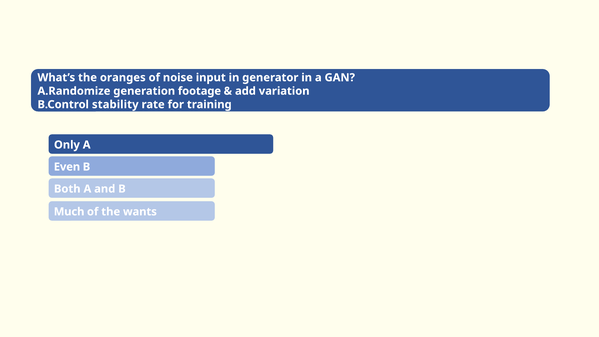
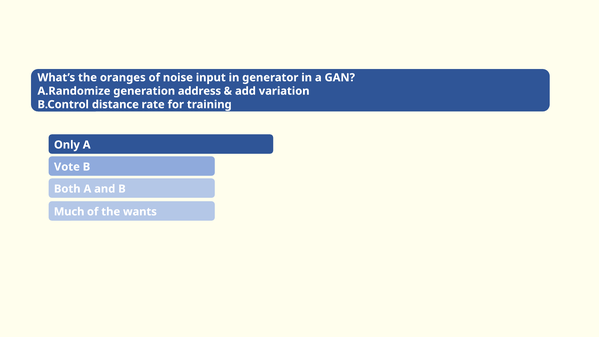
footage: footage -> address (199, 91)
stability: stability -> distance (115, 104)
Even: Even -> Vote (67, 167)
